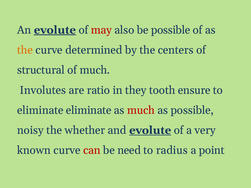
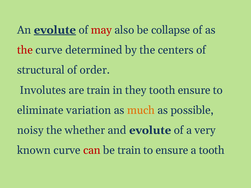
be possible: possible -> collapse (171, 30)
the colour: orange -> red (25, 50)
of much: much -> order (95, 70)
are ratio: ratio -> train (98, 90)
eliminate eliminate: eliminate -> variation (89, 110)
much colour: red -> orange (141, 110)
evolute underline: present -> none (150, 130)
be need: need -> train (129, 151)
to radius: radius -> ensure (172, 151)
a point: point -> tooth (212, 151)
